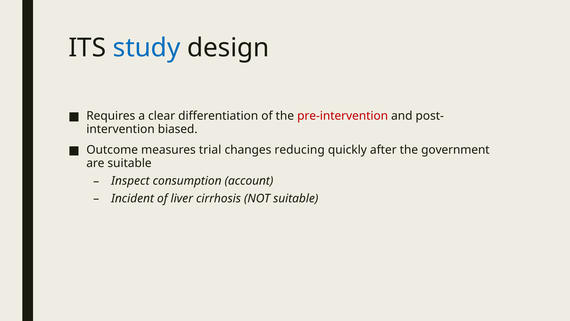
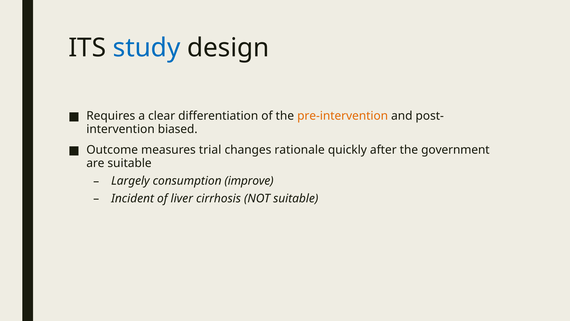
pre-intervention colour: red -> orange (343, 116)
reducing: reducing -> rationale (300, 150)
Inspect: Inspect -> Largely (130, 181)
account: account -> improve (249, 181)
